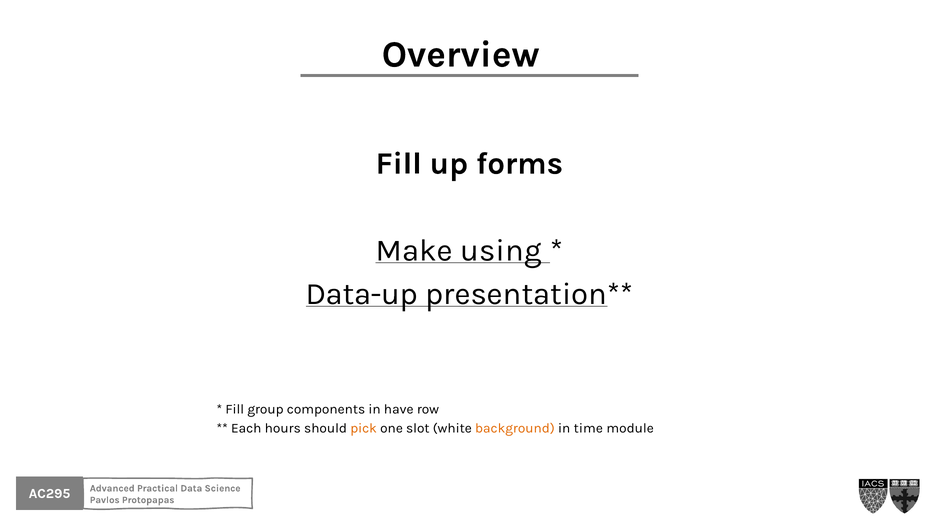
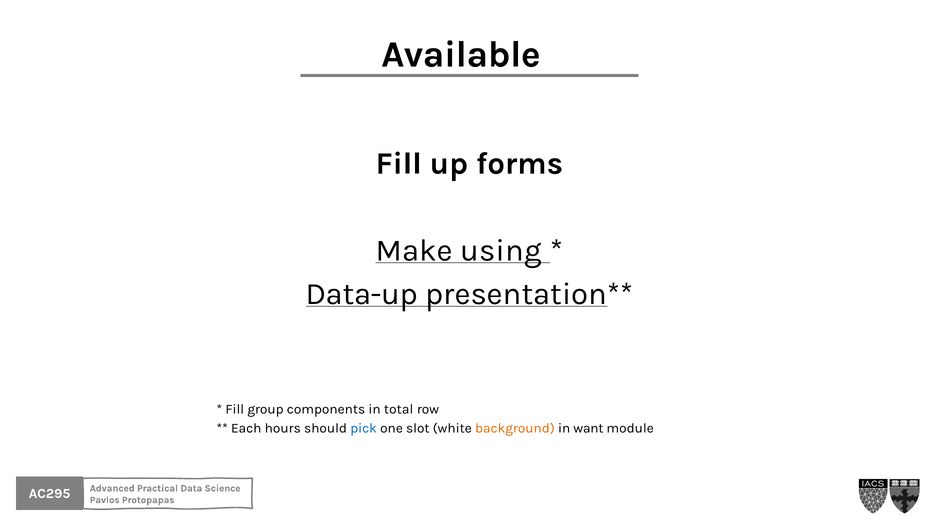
Overview: Overview -> Available (461, 54)
have: have -> total (399, 410)
pick colour: orange -> blue (364, 429)
time: time -> want (588, 429)
